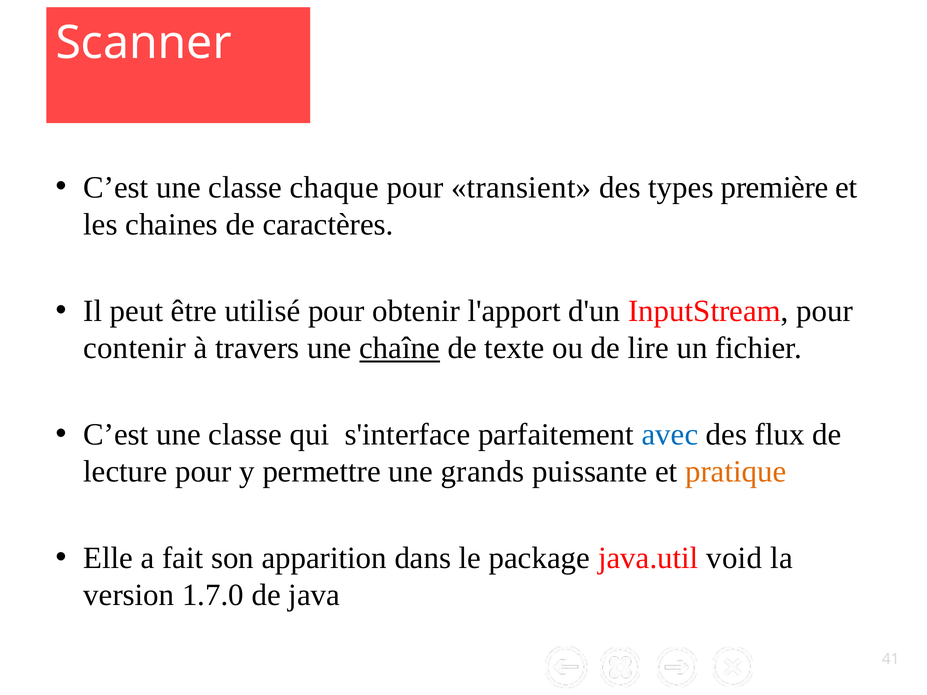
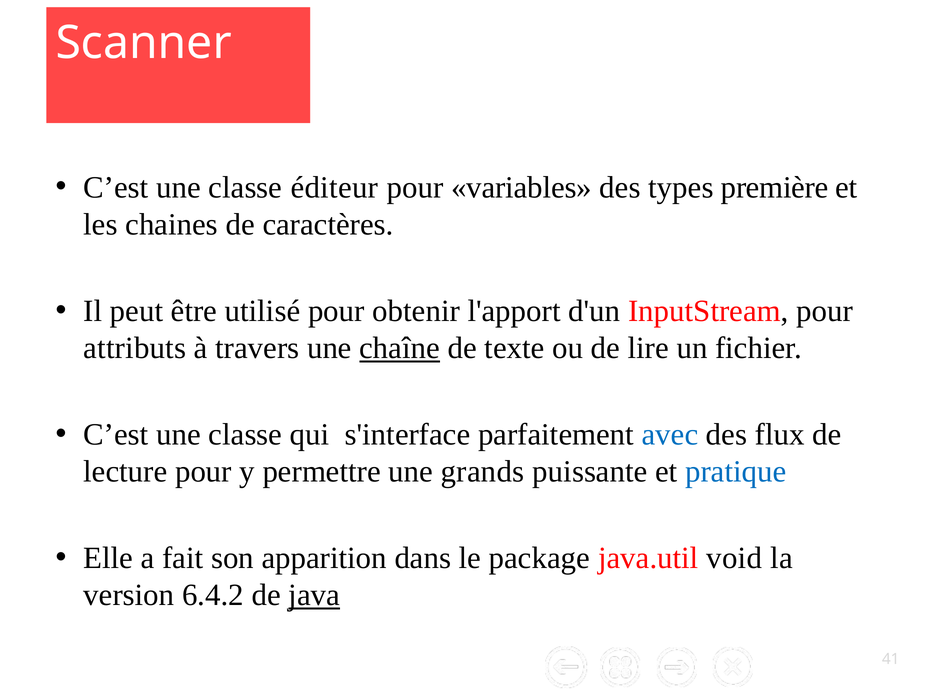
chaque: chaque -> éditeur (334, 188)
transient: transient -> variables (521, 188)
contenir: contenir -> attributs (135, 348)
pratique colour: orange -> blue (736, 472)
1.7.0: 1.7.0 -> 6.4.2 (213, 595)
java underline: none -> present (314, 595)
